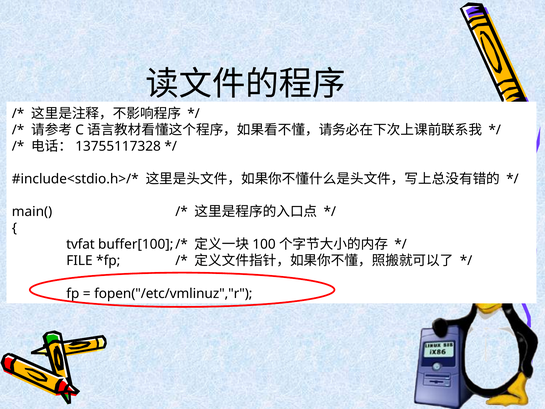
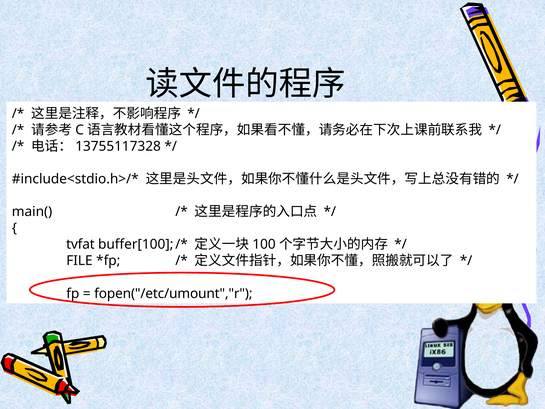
fopen("/etc/vmlinuz","r: fopen("/etc/vmlinuz","r -> fopen("/etc/umount","r (173, 293)
